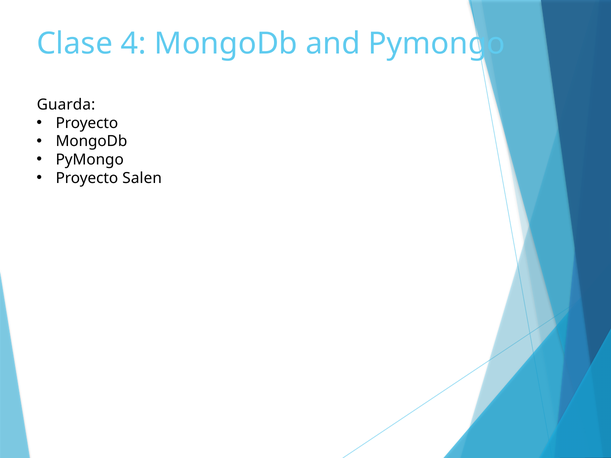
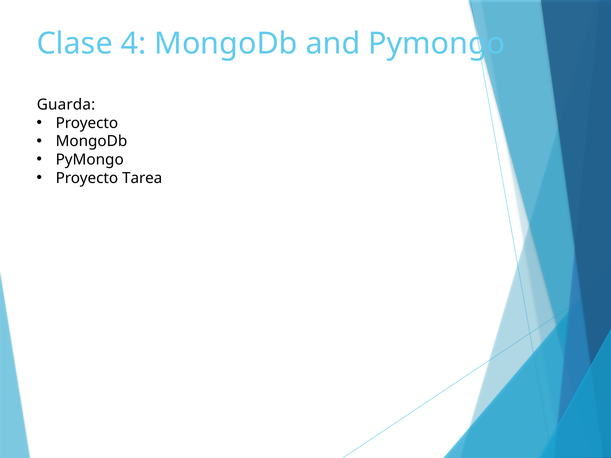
Salen: Salen -> Tarea (142, 178)
